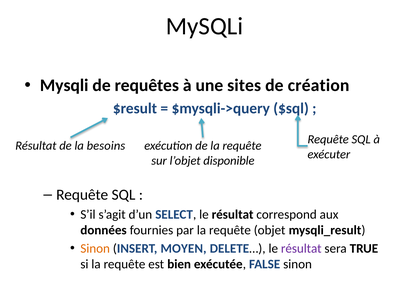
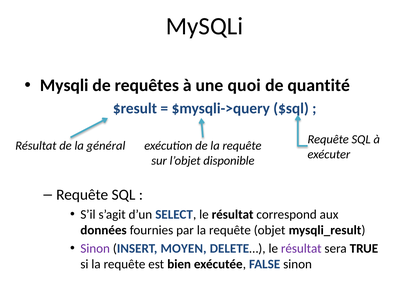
sites: sites -> quoi (244, 85)
création: création -> quantité (319, 85)
besoins: besoins -> général (106, 146)
Sinon colour: orange -> purple (95, 248)
